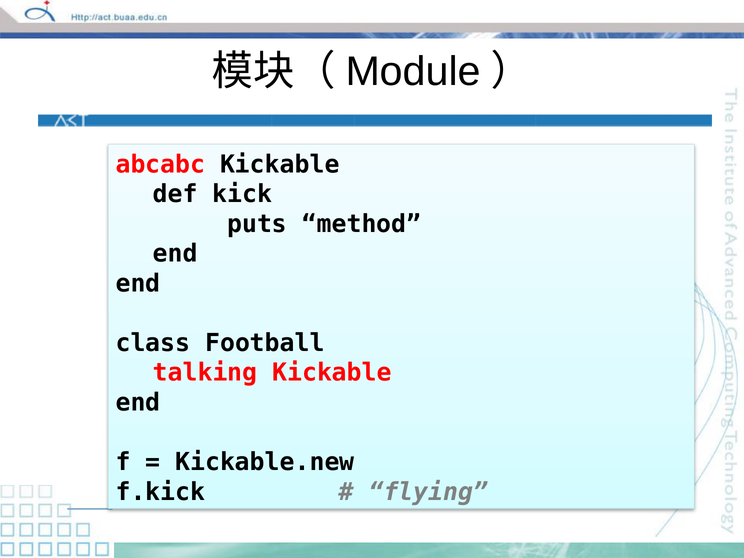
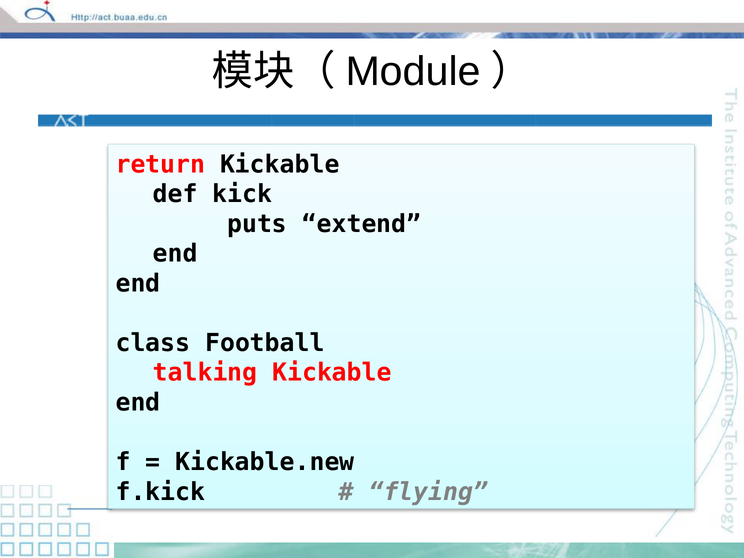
abcabc: abcabc -> return (160, 164)
method: method -> extend (362, 224)
